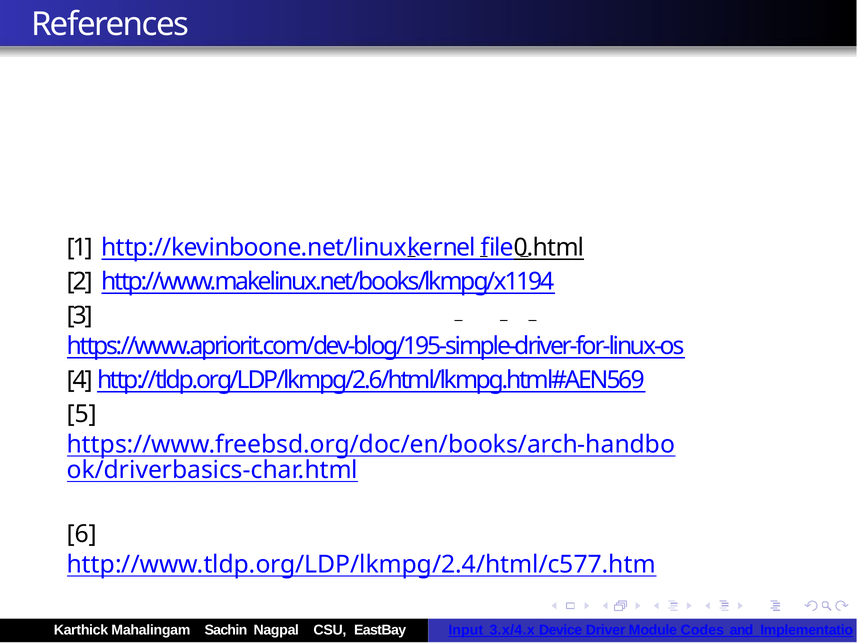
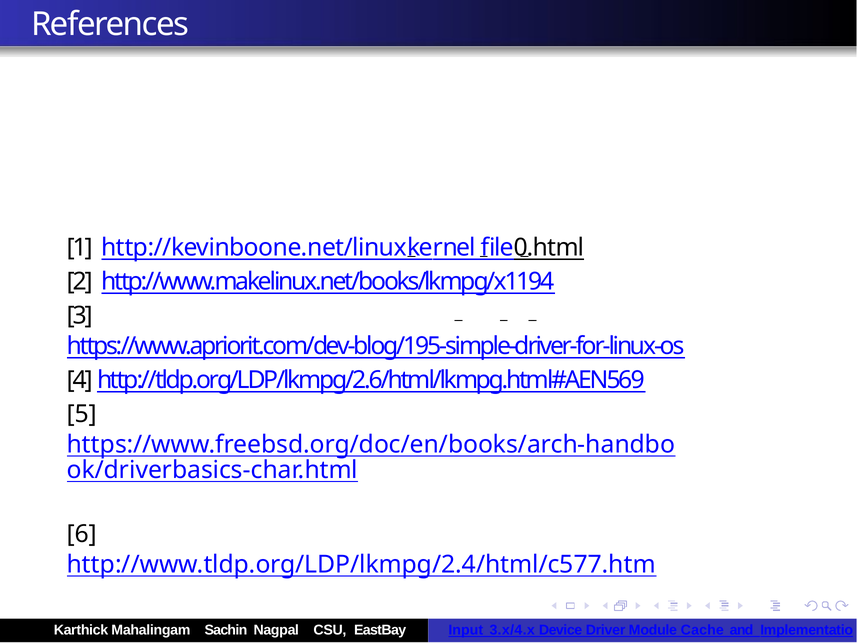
Codes: Codes -> Cache (702, 631)
